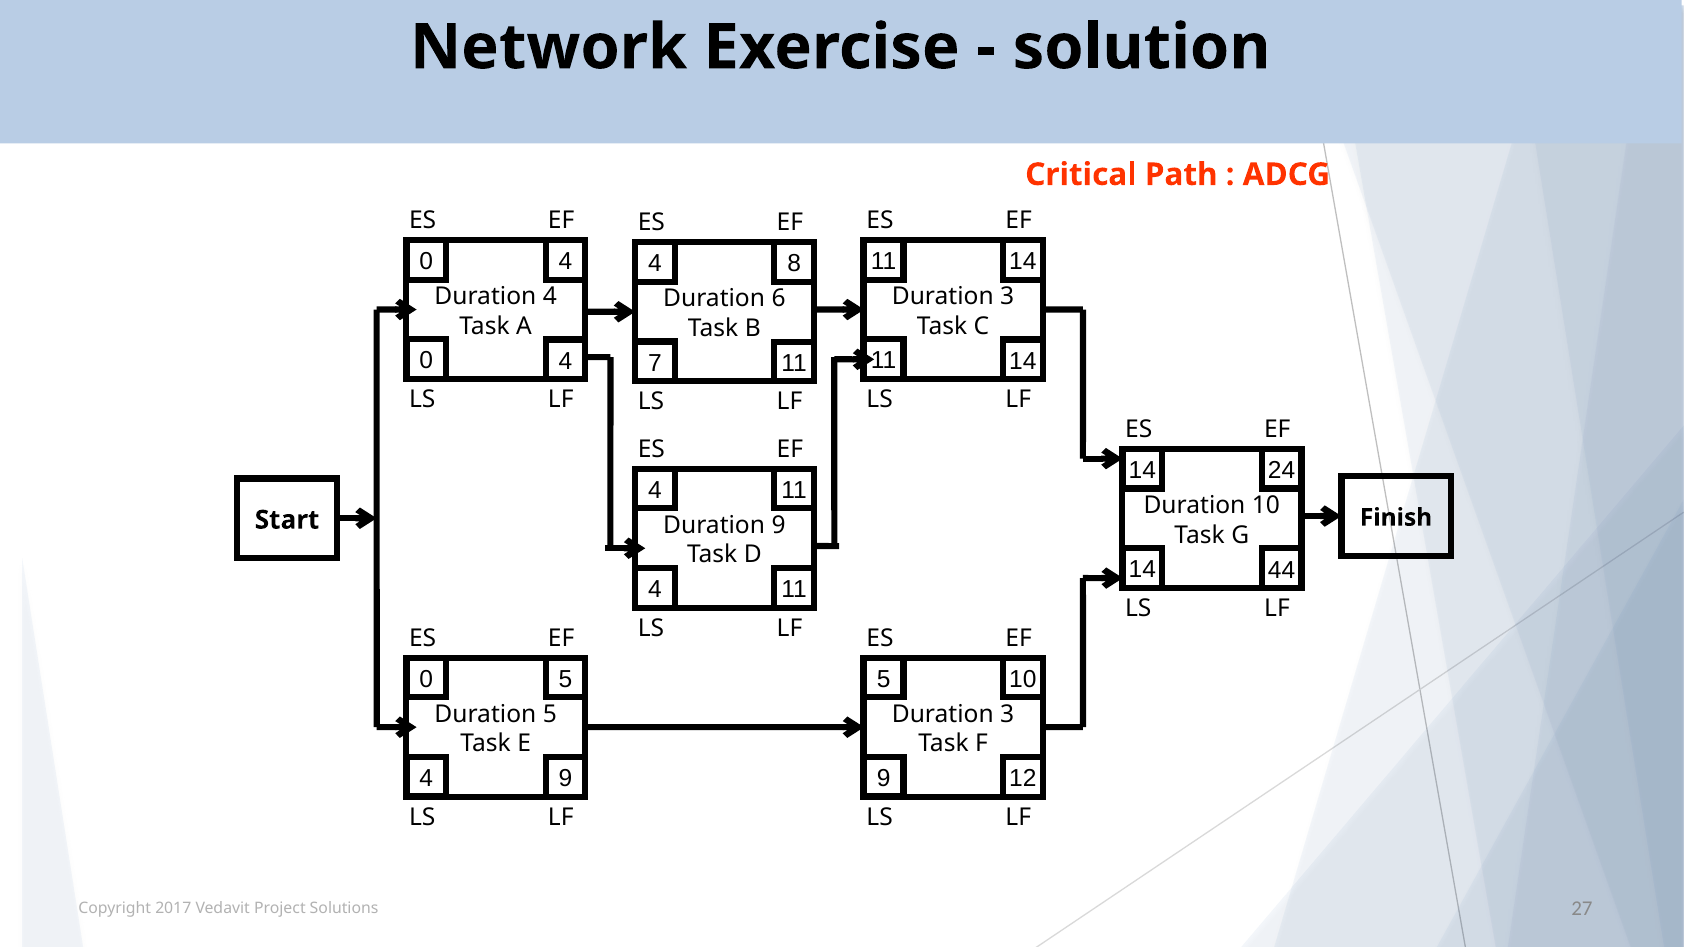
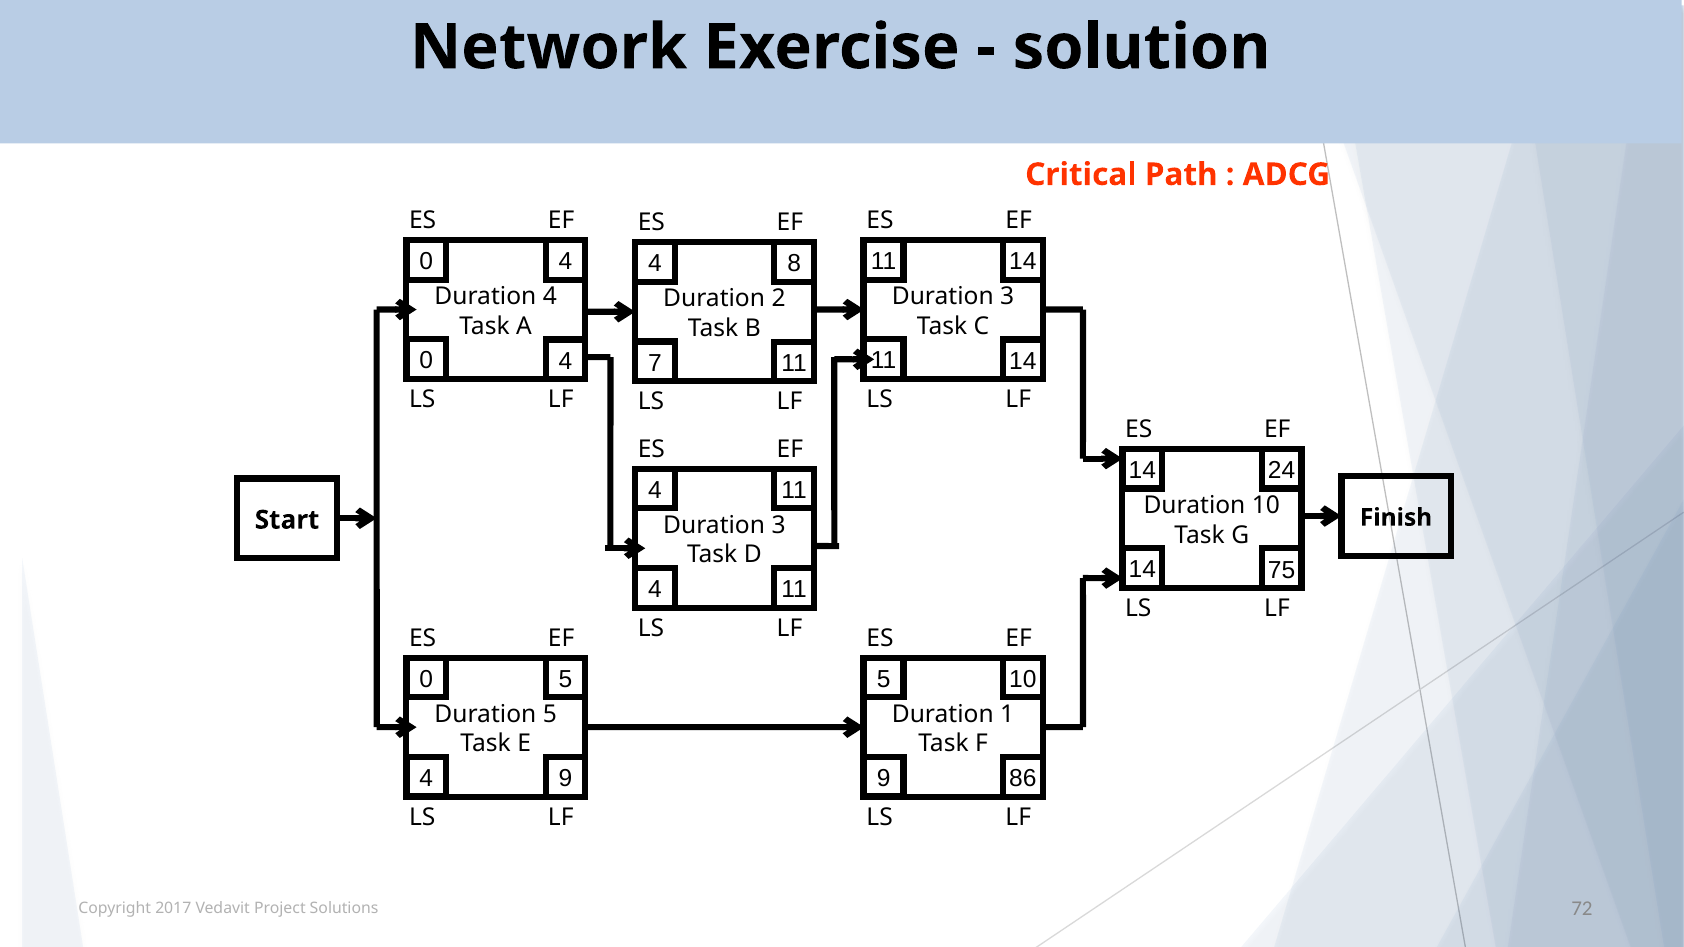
6: 6 -> 2 (779, 299)
9: 9 -> 3 (779, 525)
44: 44 -> 75 (1282, 570)
3: 3 -> 1 (1007, 714)
12: 12 -> 86 (1023, 779)
27: 27 -> 72 (1582, 908)
